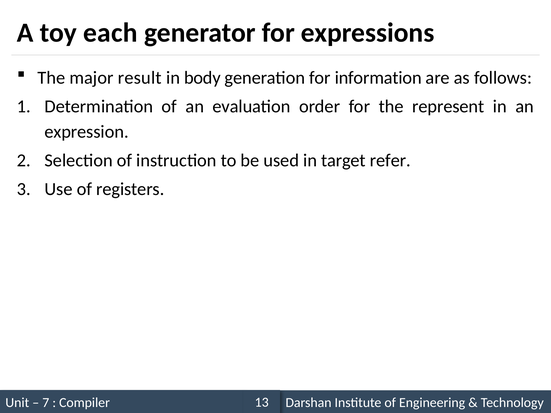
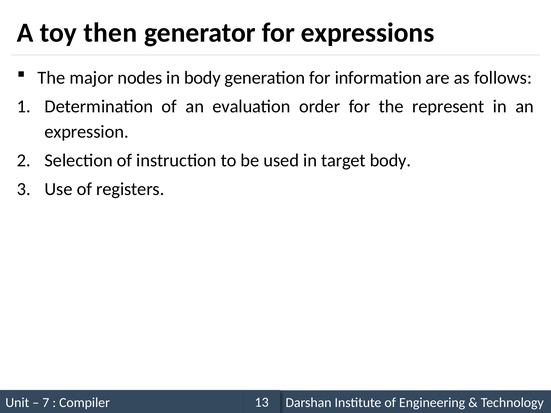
each: each -> then (110, 33)
result: result -> nodes (140, 78)
target refer: refer -> body (390, 161)
